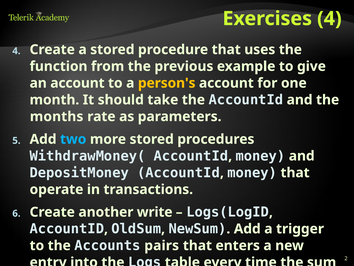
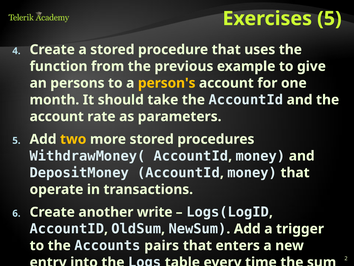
Exercises 4: 4 -> 5 (329, 19)
account: account -> persons (77, 83)
months: months -> account (57, 116)
two colour: light blue -> yellow (73, 139)
